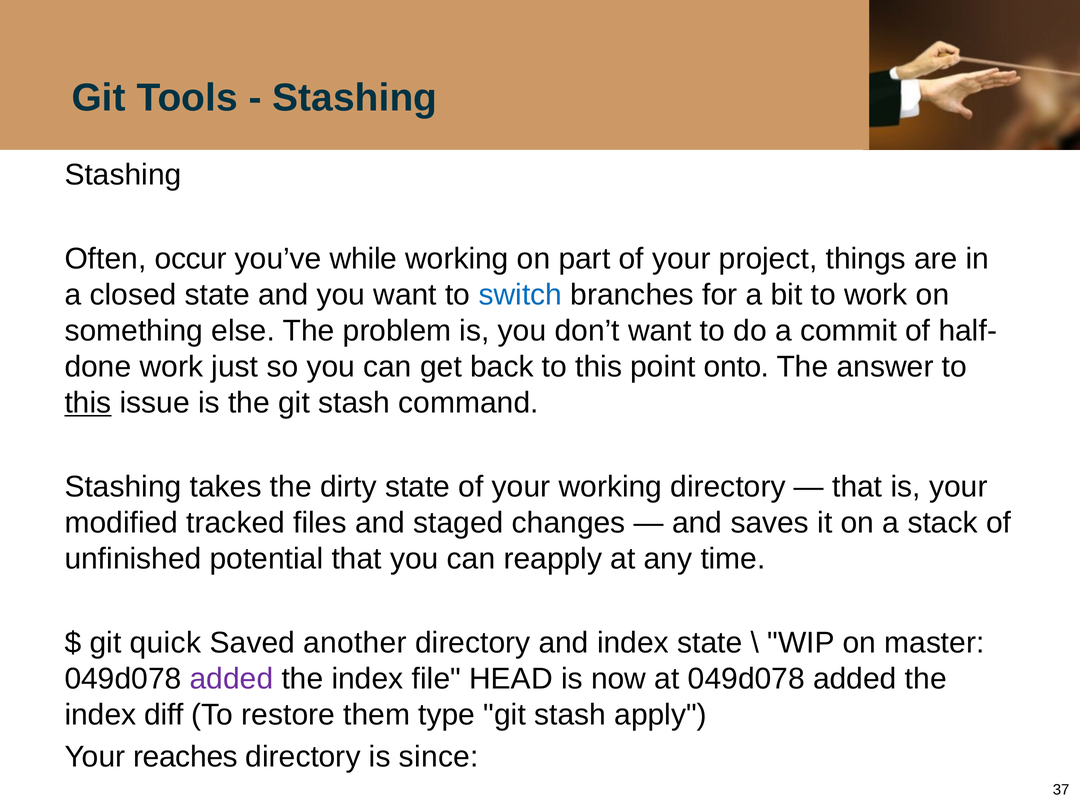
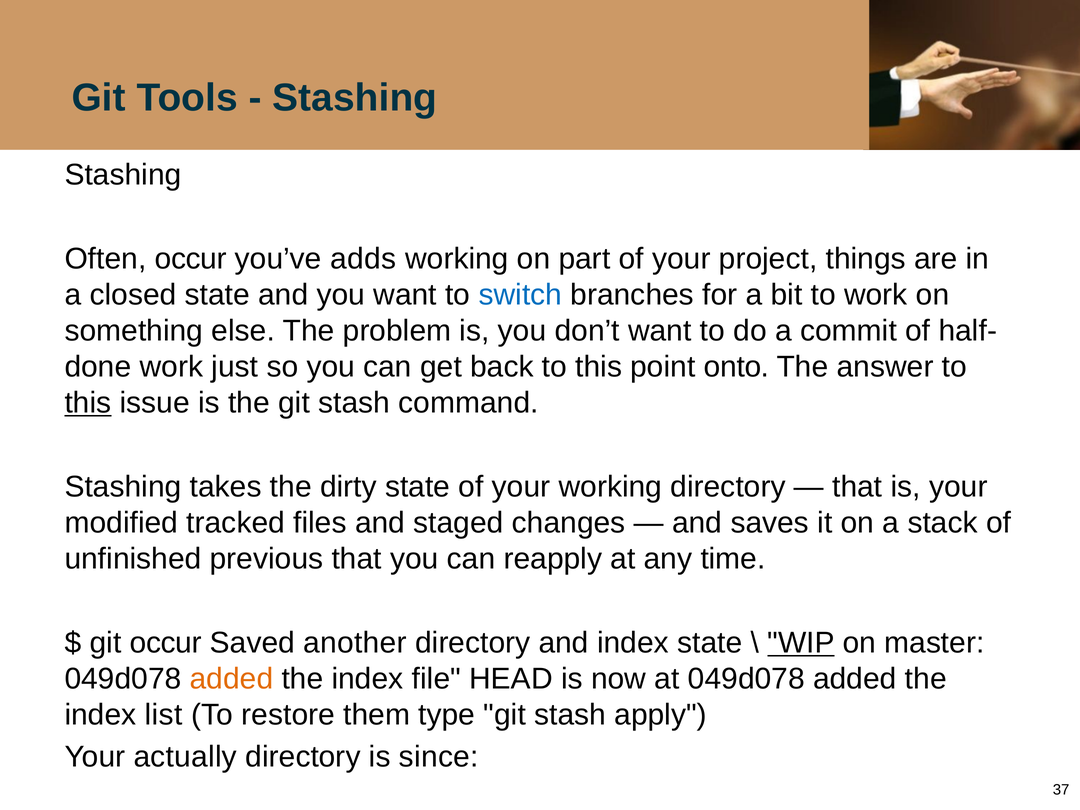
while: while -> adds (363, 259)
potential: potential -> previous (267, 559)
git quick: quick -> occur (166, 643)
WIP underline: none -> present (801, 643)
added colour: purple -> orange (232, 679)
diff: diff -> list (164, 715)
reaches: reaches -> actually (185, 757)
